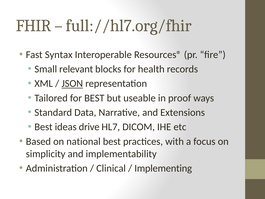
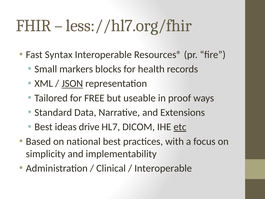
full://hl7.org/fhir: full://hl7.org/fhir -> less://hl7.org/fhir (129, 26)
relevant: relevant -> markers (76, 69)
for BEST: BEST -> FREE (94, 98)
etc underline: none -> present (180, 127)
Implementing: Implementing -> Interoperable (163, 168)
